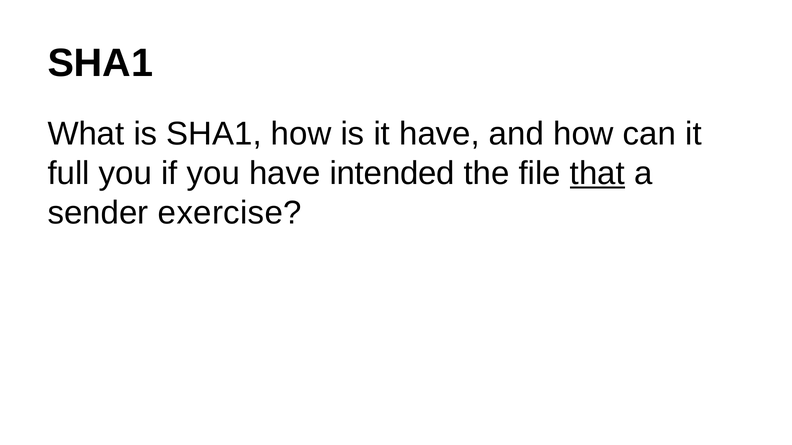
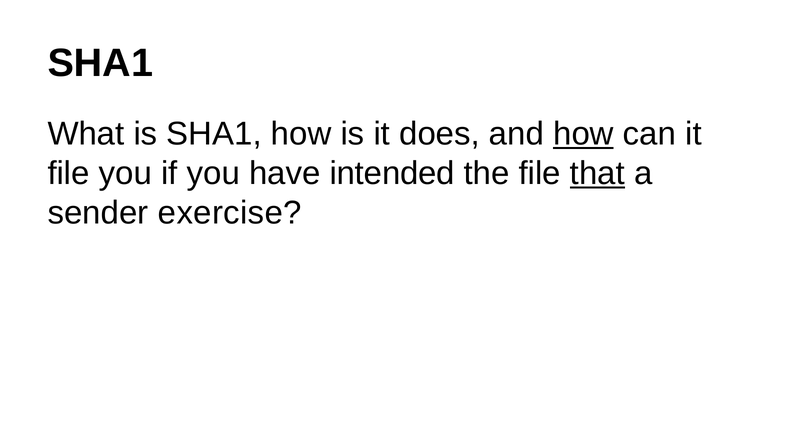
it have: have -> does (439, 134)
how underline: none -> present (583, 134)
full: full -> file (69, 174)
